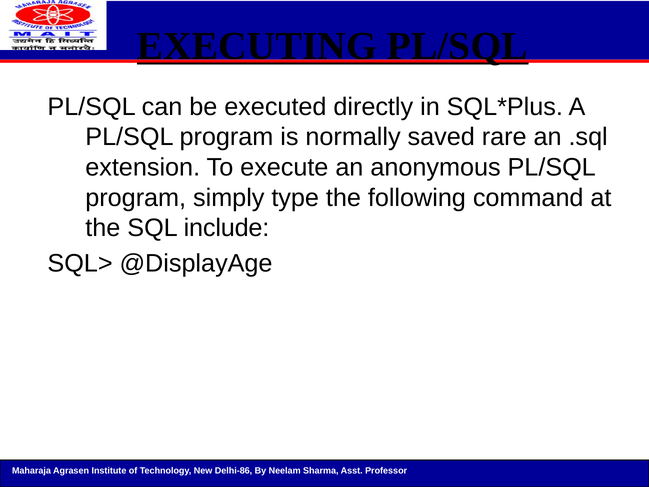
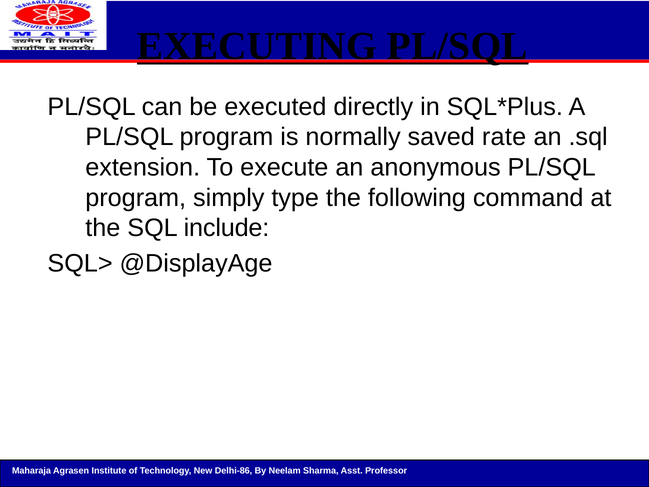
rare: rare -> rate (504, 137)
